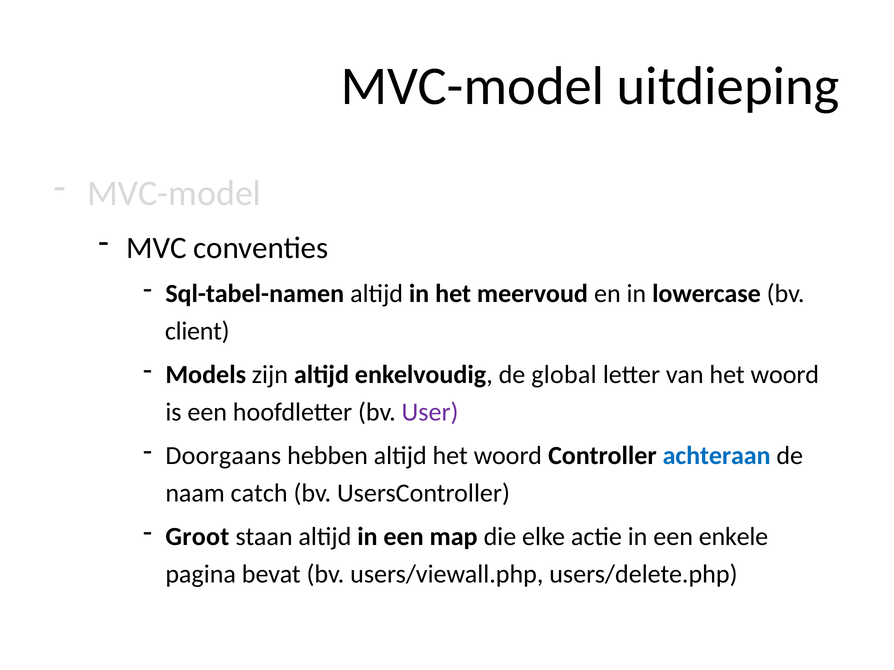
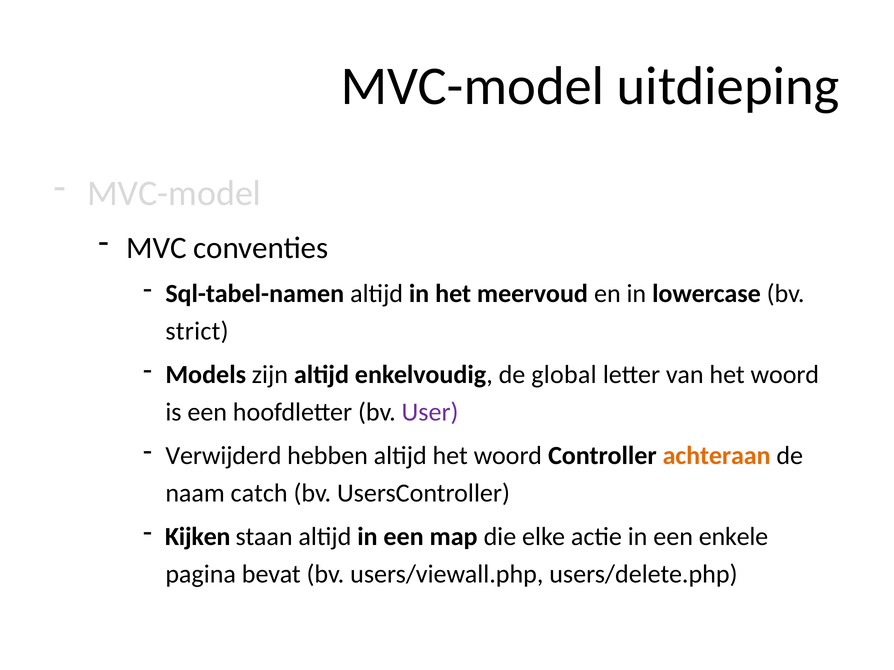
client: client -> strict (197, 332)
Doorgaans: Doorgaans -> Verwijderd (223, 456)
achteraan colour: blue -> orange (717, 456)
Groot: Groot -> Kijken (198, 537)
